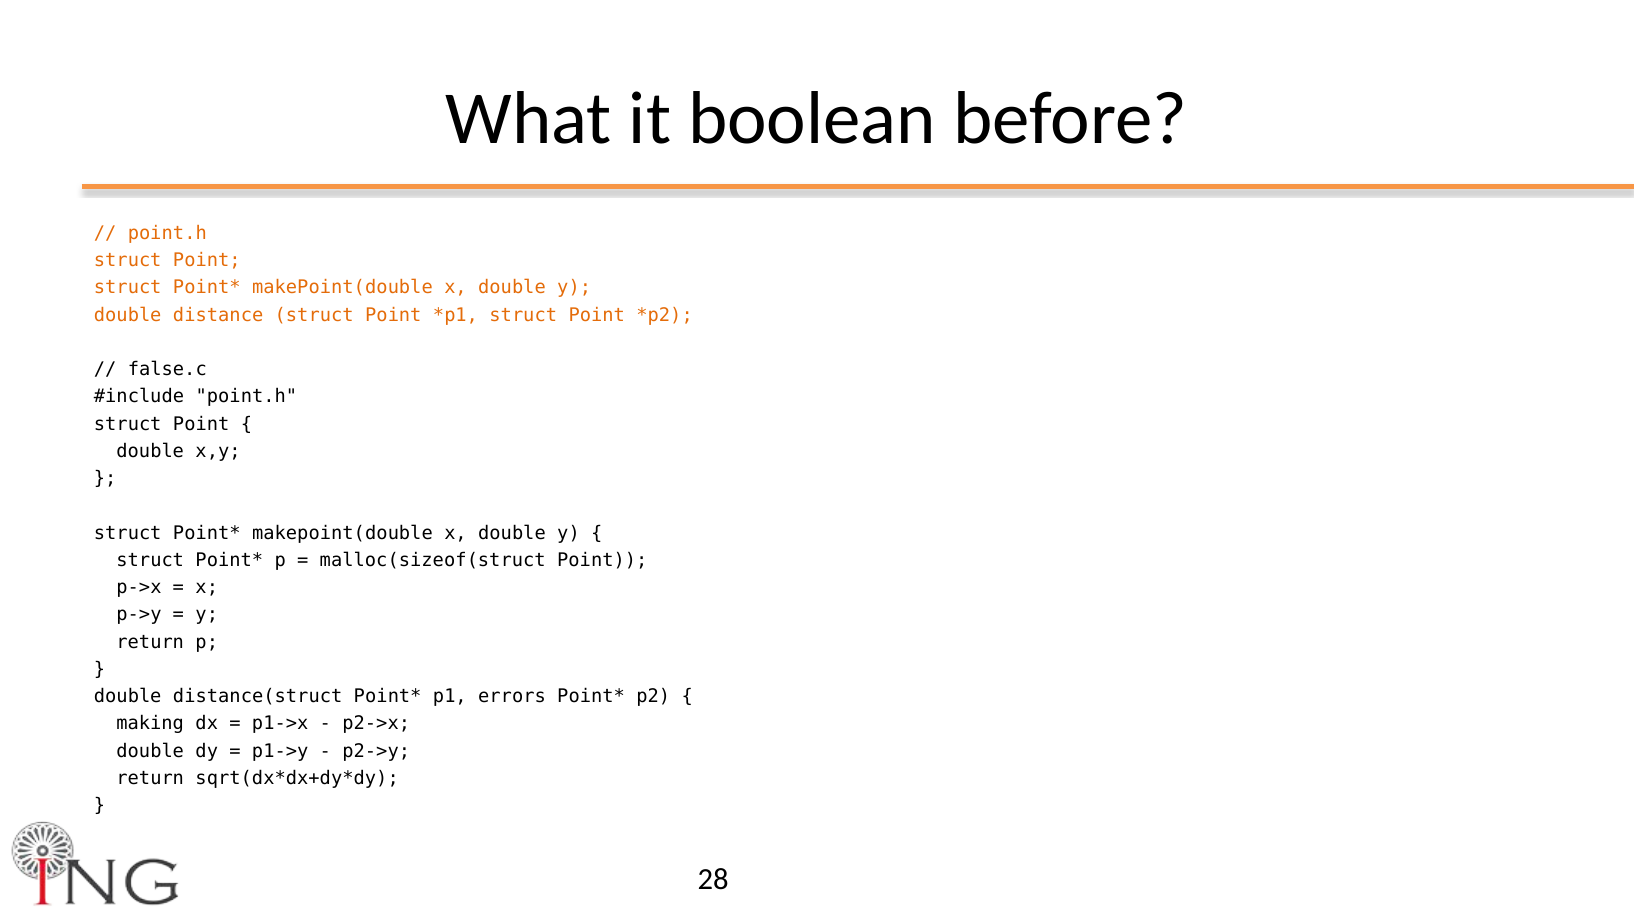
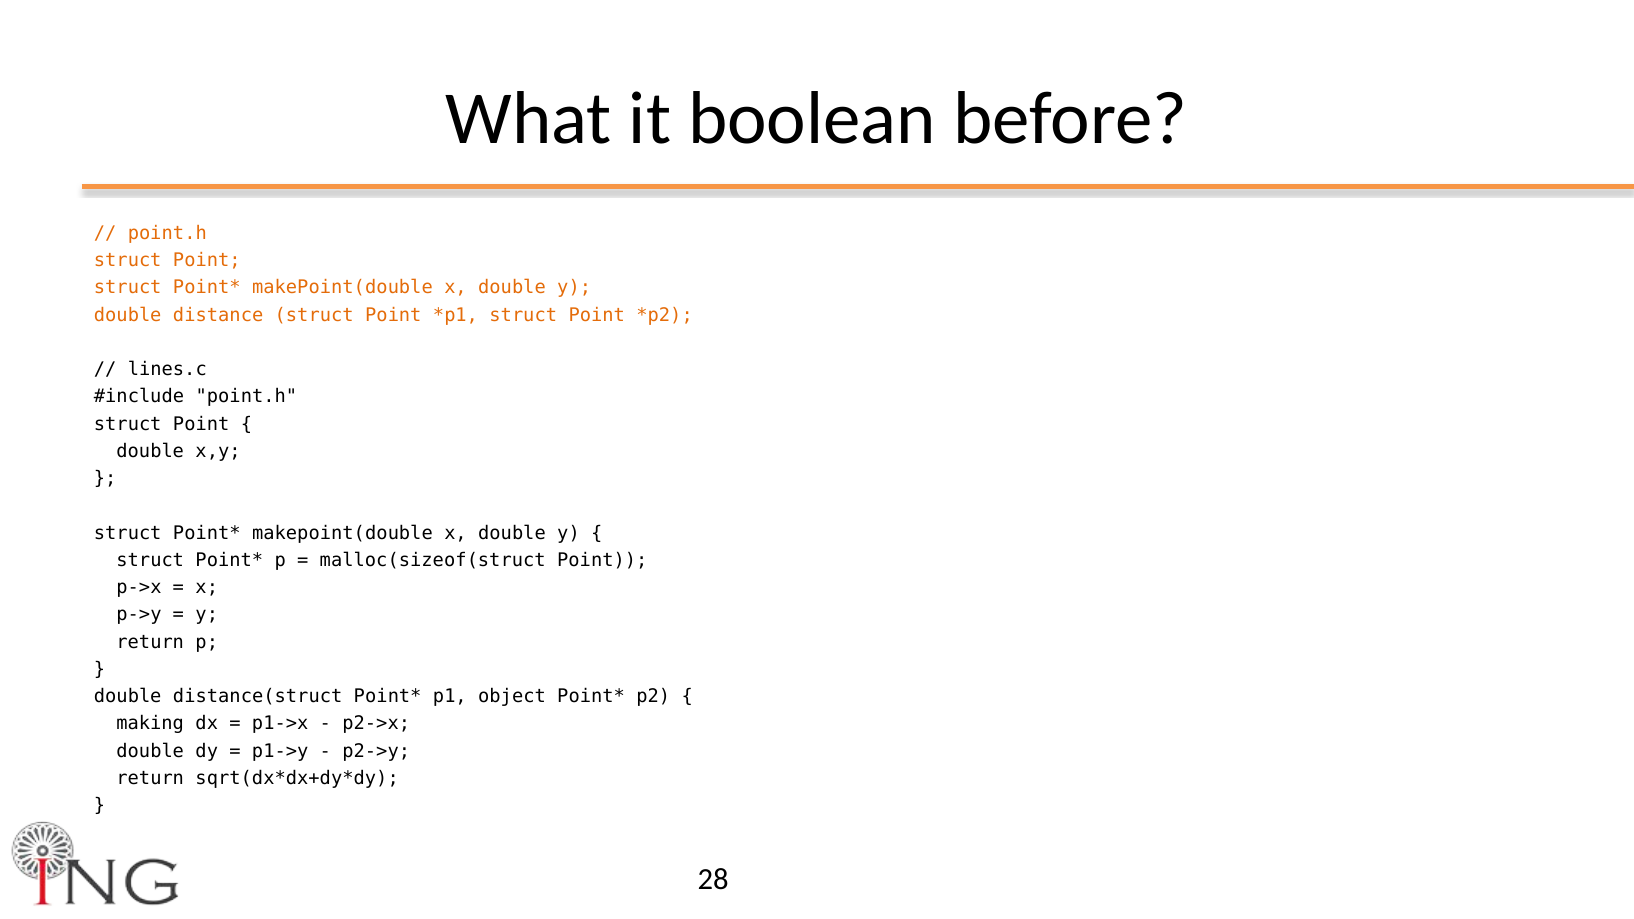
false.c: false.c -> lines.c (167, 369)
errors: errors -> object (512, 697)
